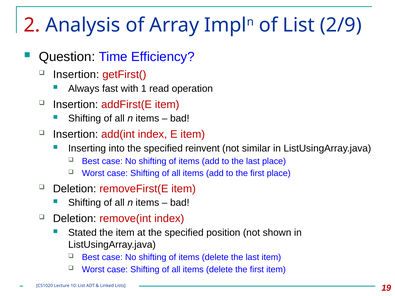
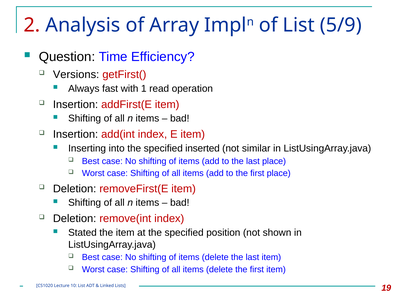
2/9: 2/9 -> 5/9 (341, 25)
Insertion: Insertion -> Versions (76, 75)
reinvent: reinvent -> inserted (202, 149)
